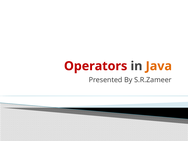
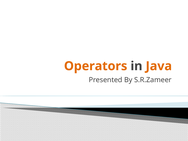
Operators colour: red -> orange (96, 66)
